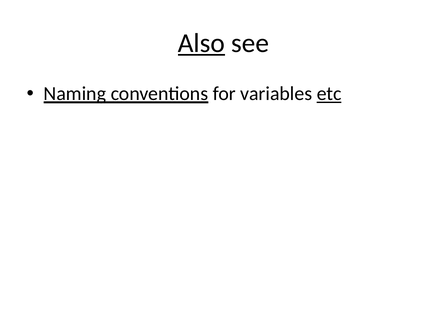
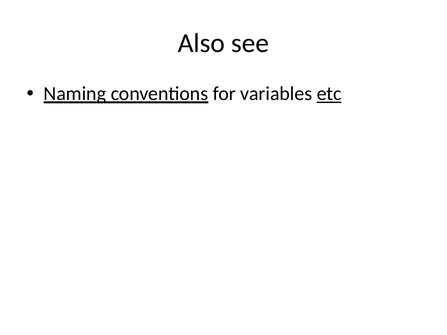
Also underline: present -> none (201, 43)
